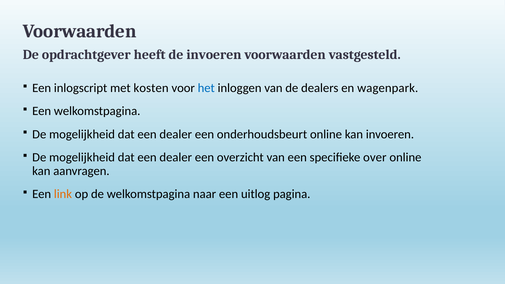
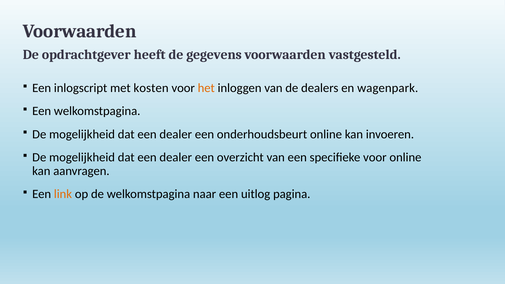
de invoeren: invoeren -> gegevens (214, 55)
het colour: blue -> orange (206, 88)
specifieke over: over -> voor (375, 157)
